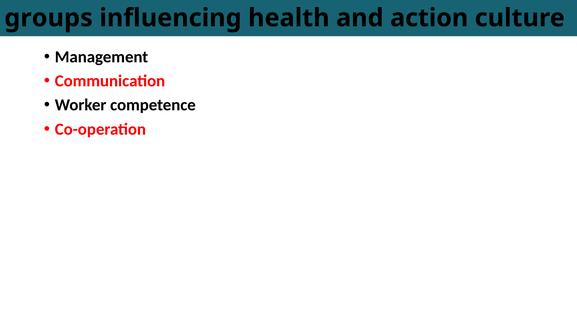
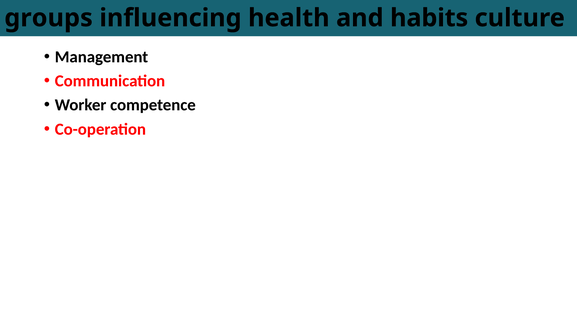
action: action -> habits (429, 18)
